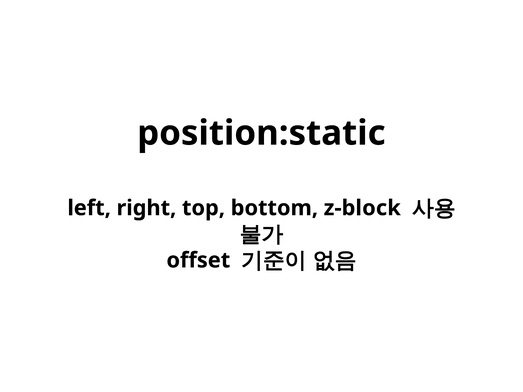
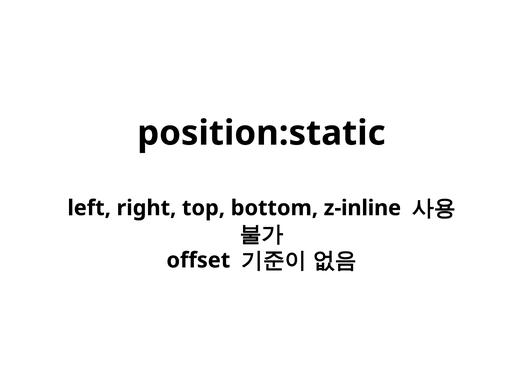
z-block: z-block -> z-inline (362, 208)
